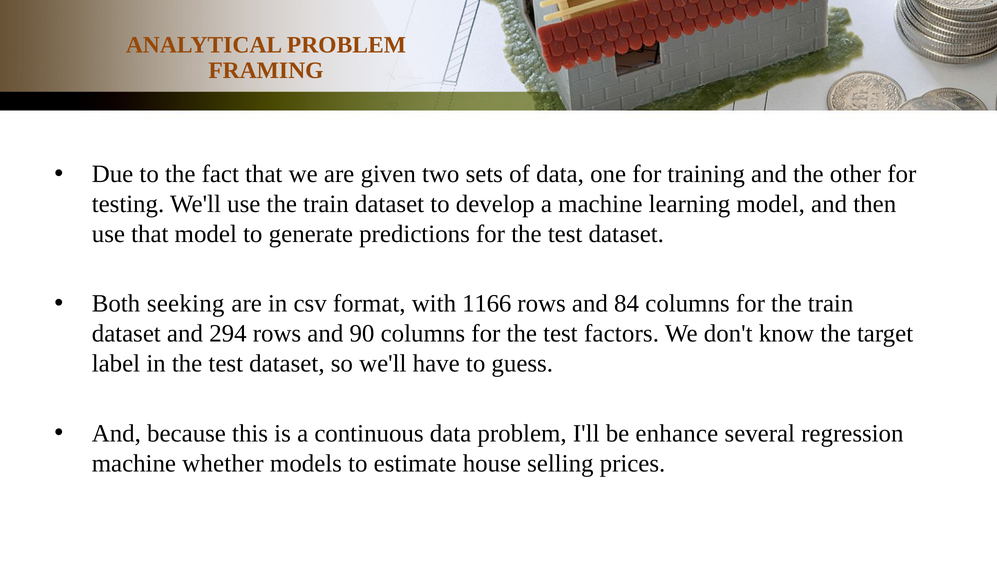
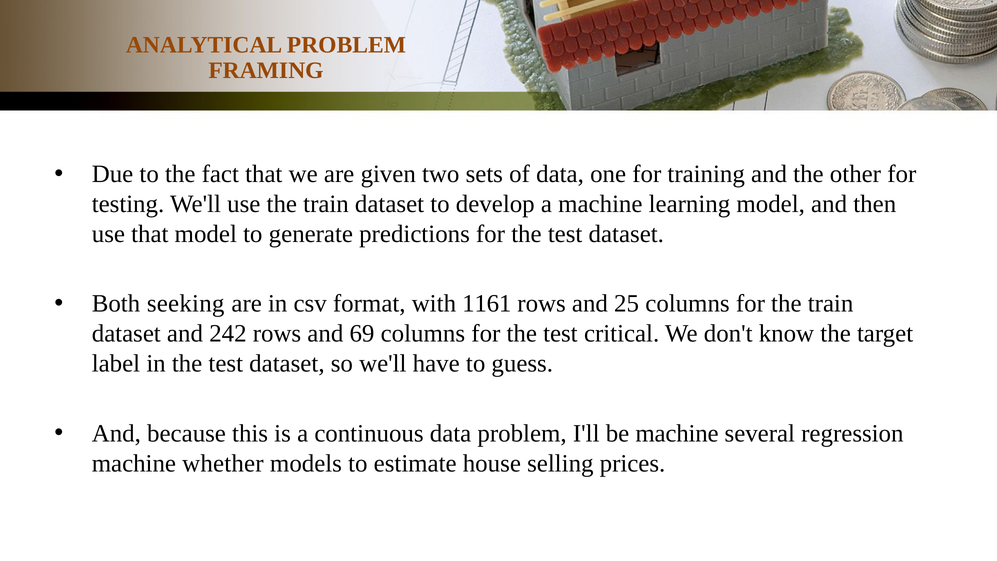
1166: 1166 -> 1161 (487, 304)
84: 84 -> 25 (627, 304)
294: 294 -> 242 (228, 334)
90: 90 -> 69 (362, 334)
factors: factors -> critical (622, 334)
be enhance: enhance -> machine (677, 433)
